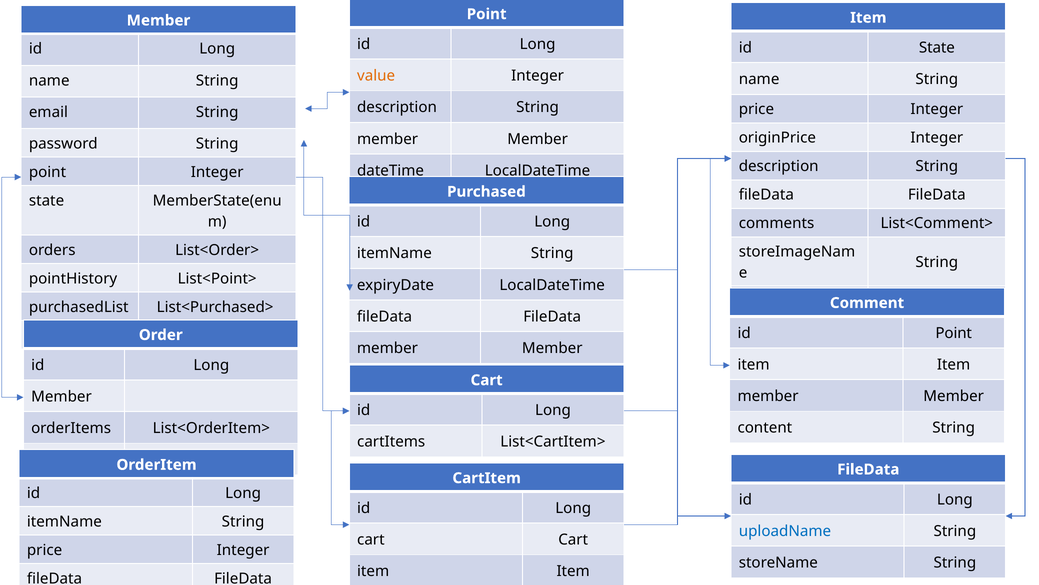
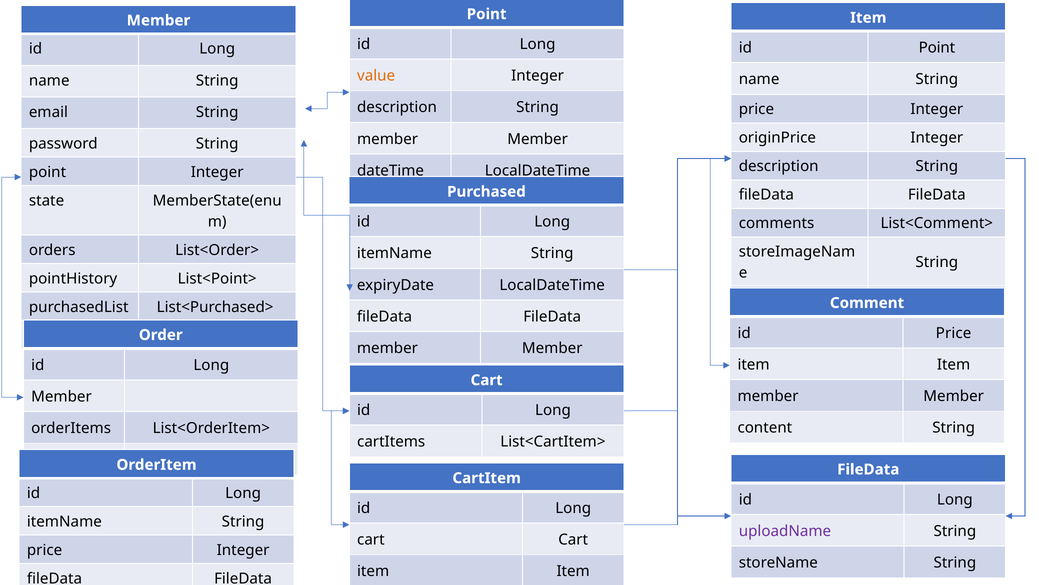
id State: State -> Point (937, 48)
id Point: Point -> Price (954, 333)
uploadName colour: blue -> purple (785, 531)
